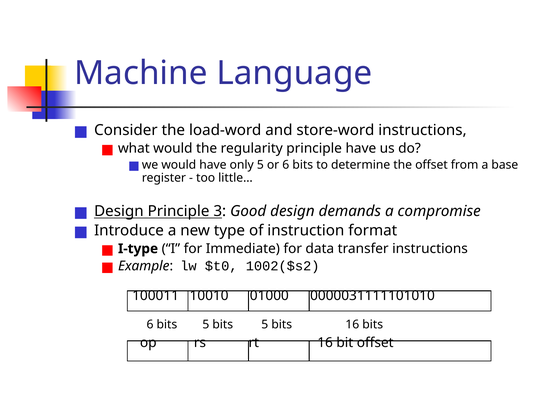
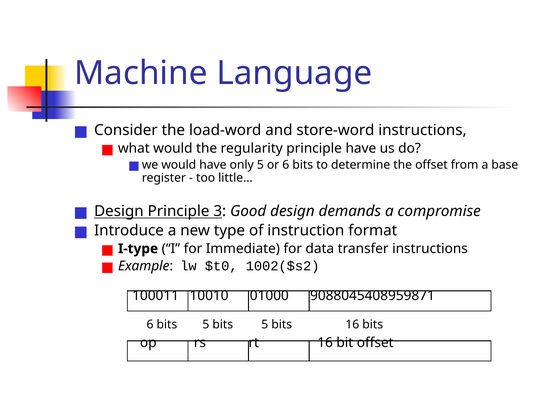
0000031111101010: 0000031111101010 -> 9088045408959871 (372, 296)
